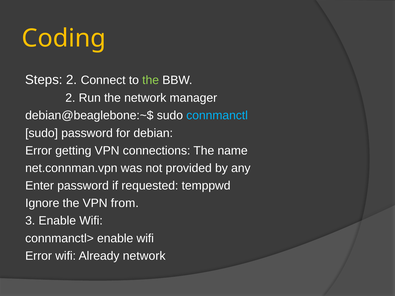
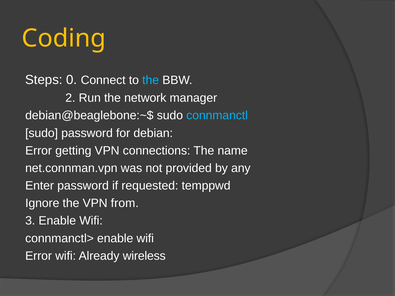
Steps 2: 2 -> 0 (72, 80)
the colour: light green -> light blue (151, 80)
Already network: network -> wireless (144, 256)
